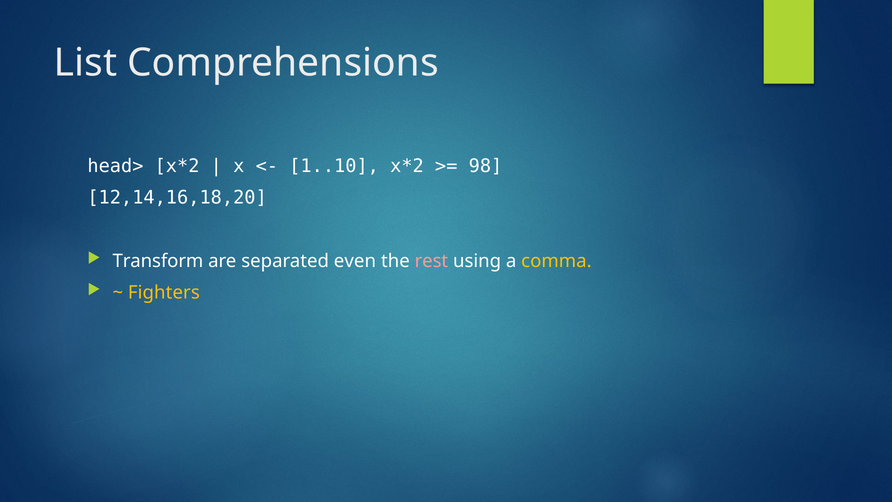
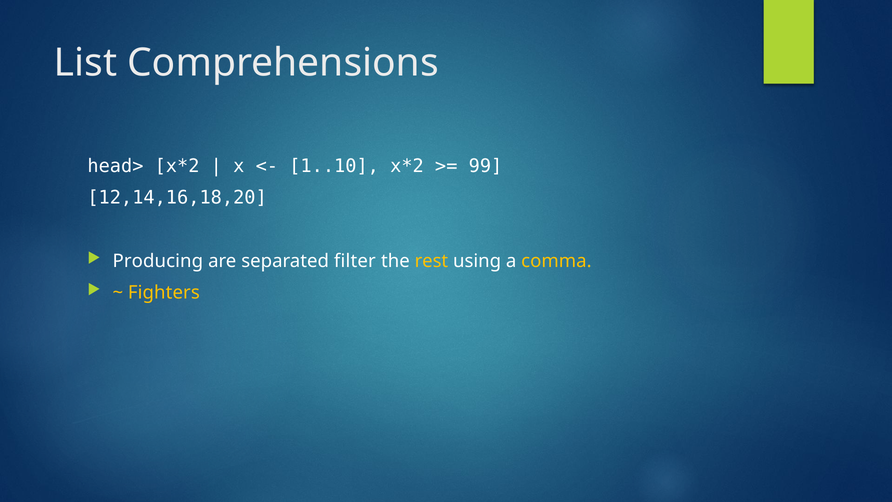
98: 98 -> 99 (485, 166)
Transform: Transform -> Producing (158, 261)
even: even -> filter (355, 261)
rest colour: pink -> yellow (431, 261)
